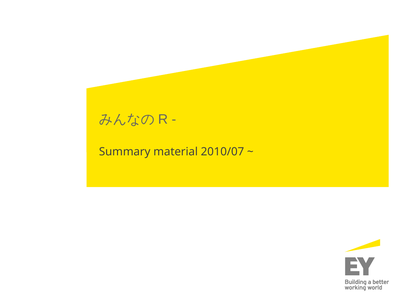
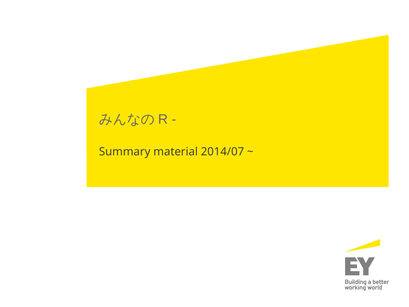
2010/07: 2010/07 -> 2014/07 (222, 152)
